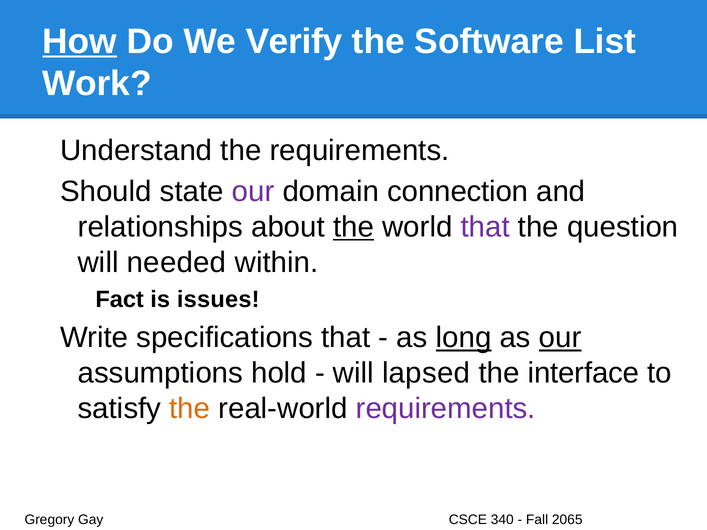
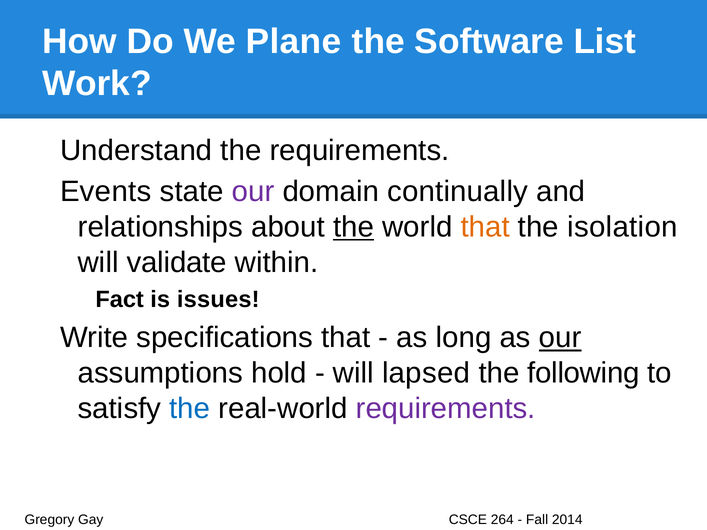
How underline: present -> none (80, 41)
Verify: Verify -> Plane (294, 41)
Should: Should -> Events (106, 192)
connection: connection -> continually (458, 192)
that colour: purple -> orange (485, 227)
question: question -> isolation (623, 227)
needed: needed -> validate (177, 262)
long underline: present -> none (464, 338)
interface: interface -> following (583, 373)
the colour: orange -> blue (190, 409)
340: 340 -> 264 (502, 520)
2065: 2065 -> 2014 (567, 520)
